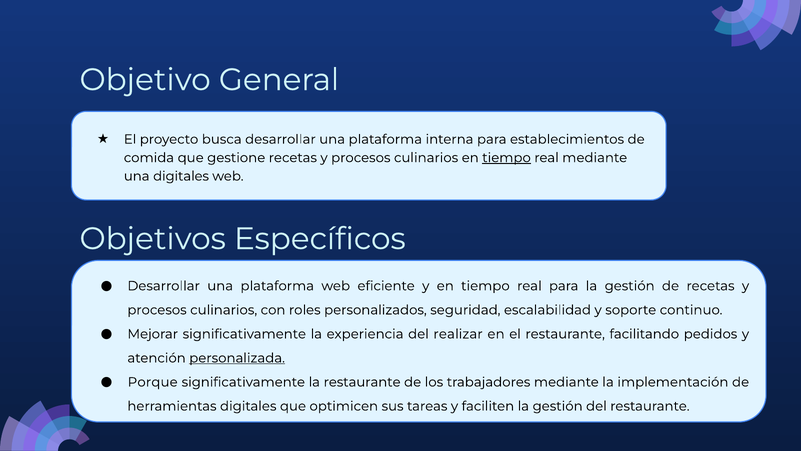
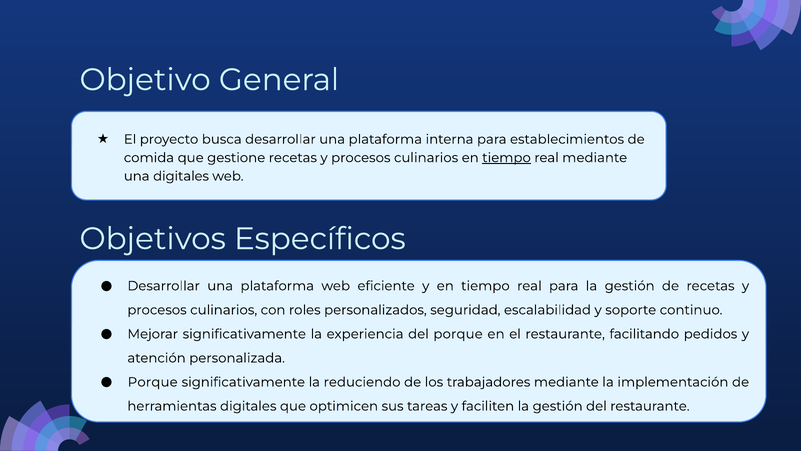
del realizar: realizar -> porque (458, 334)
personalizada underline: present -> none (237, 358)
la restaurante: restaurante -> reduciendo (362, 382)
